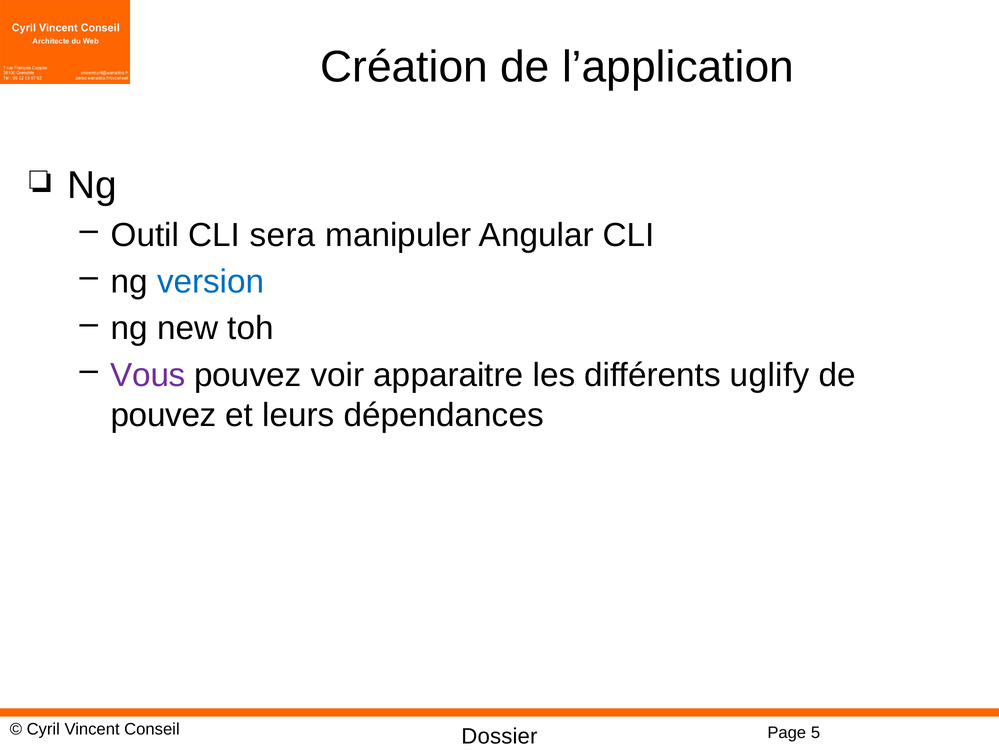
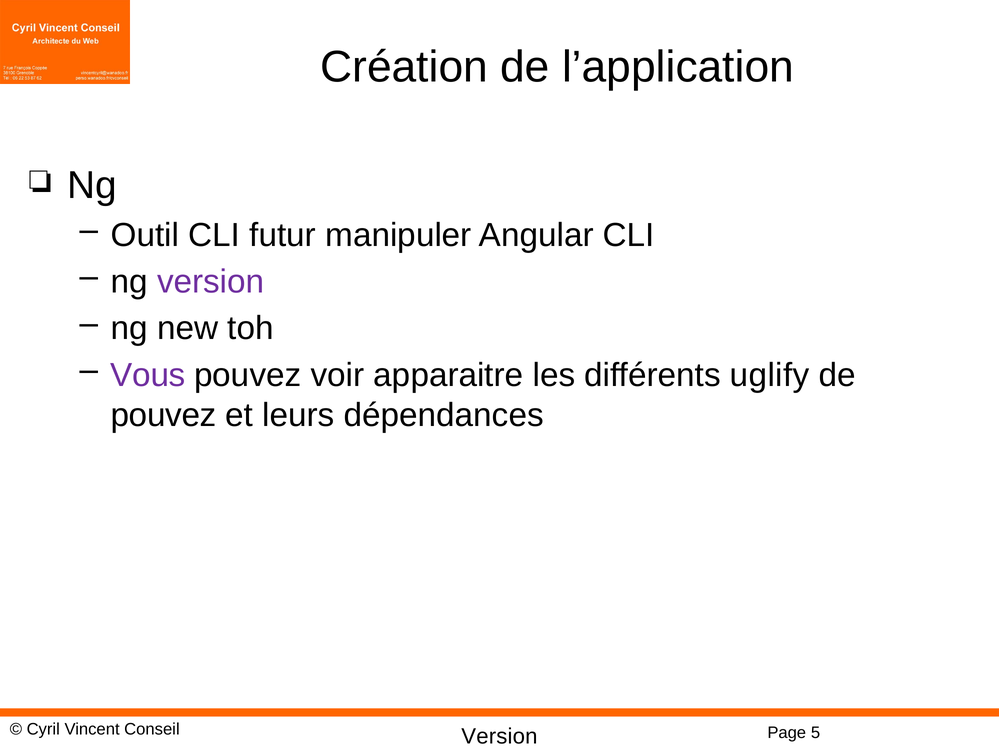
sera: sera -> futur (283, 235)
version colour: blue -> purple (211, 282)
Dossier: Dossier -> Version (499, 736)
